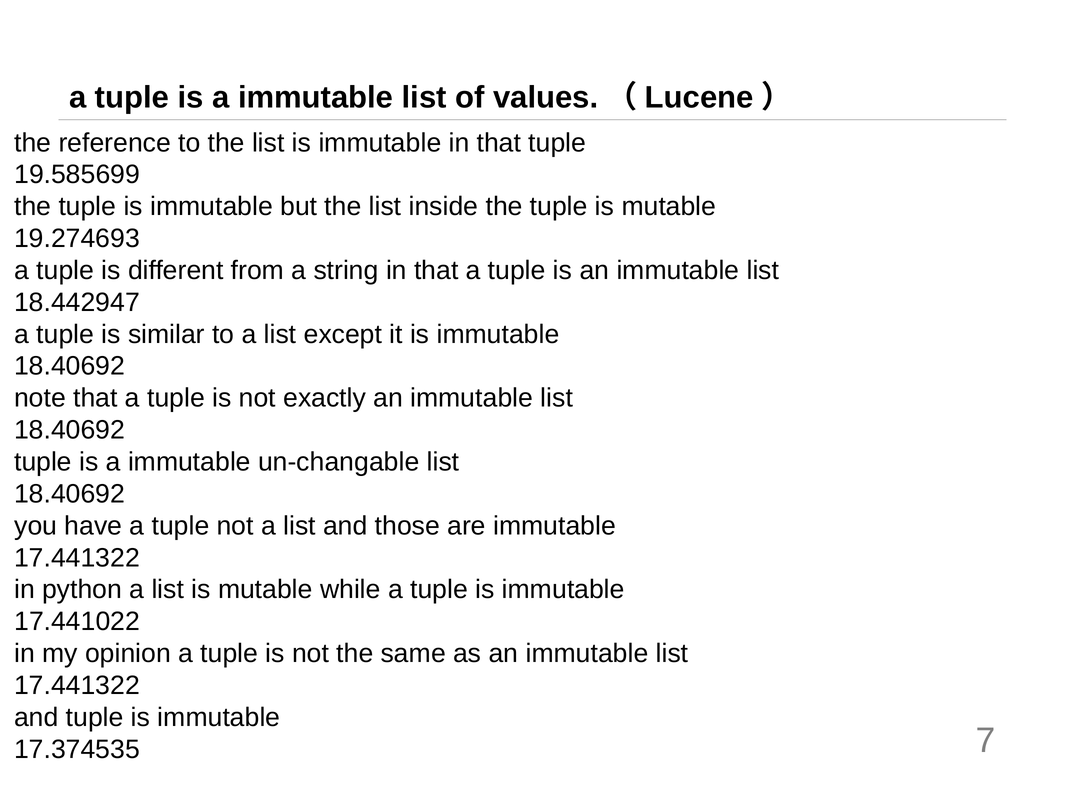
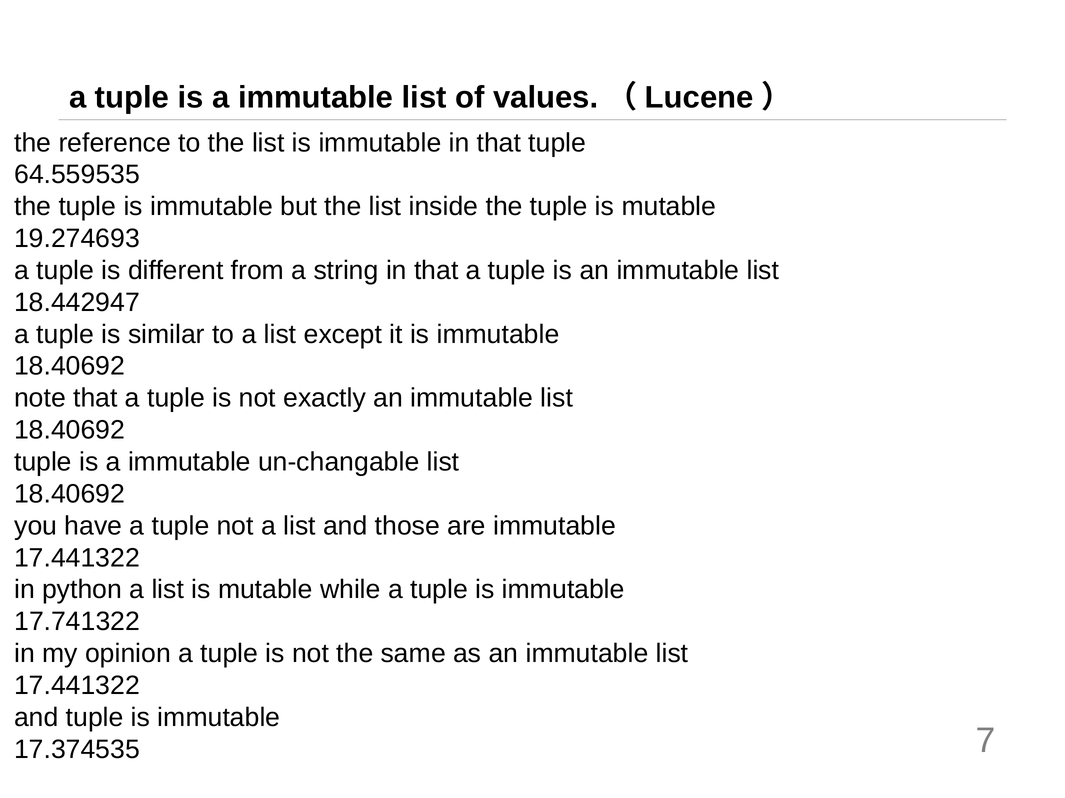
19.585699: 19.585699 -> 64.559535 (77, 175)
17.441022: 17.441022 -> 17.741322 (77, 622)
